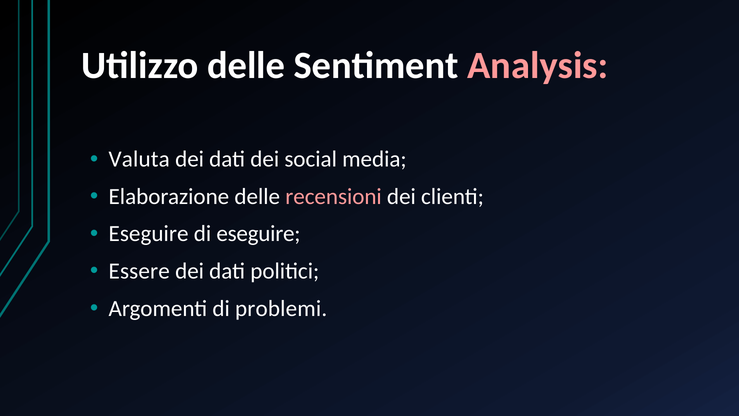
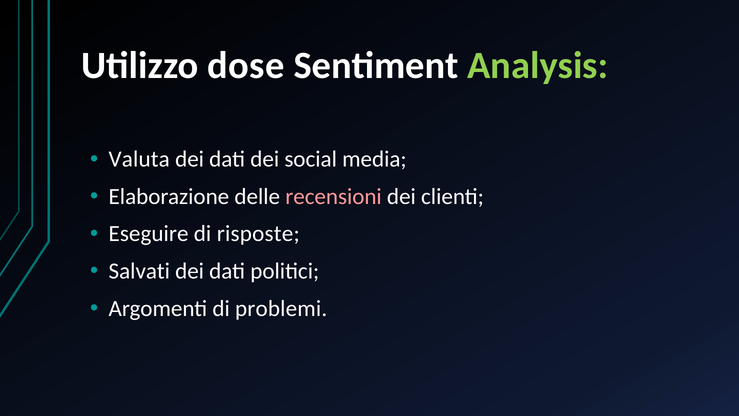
Utilizzo delle: delle -> dose (246, 65)
Analysis colour: pink -> light green (538, 65)
di eseguire: eseguire -> risposte (258, 234)
Essere: Essere -> Salvati (139, 271)
